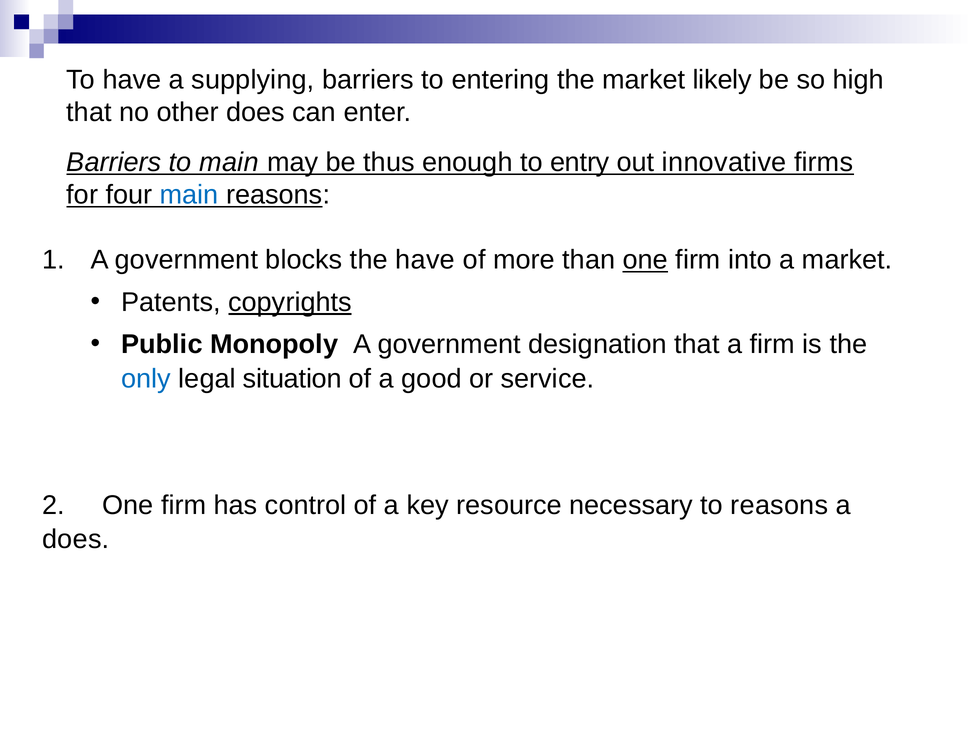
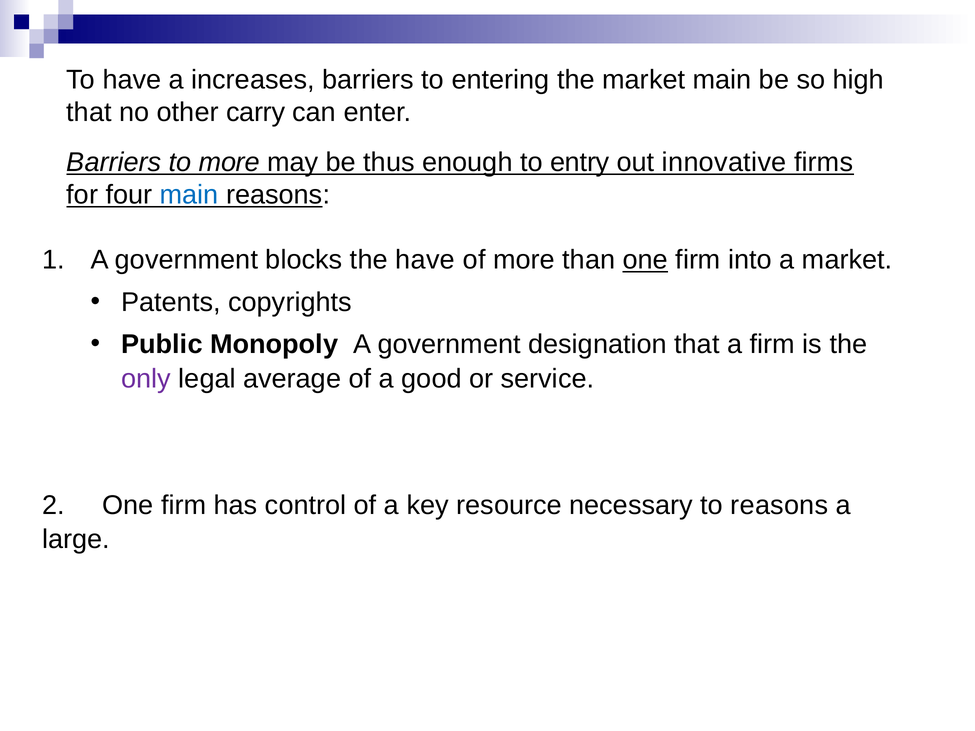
supplying: supplying -> increases (253, 80)
market likely: likely -> main (722, 80)
other does: does -> carry (256, 112)
to main: main -> more (229, 162)
copyrights underline: present -> none (290, 302)
only colour: blue -> purple (146, 379)
situation: situation -> average (292, 379)
does: does -> large (76, 540)
